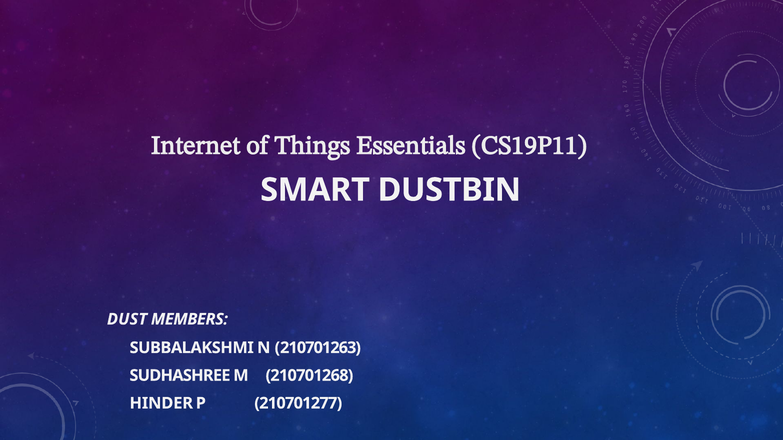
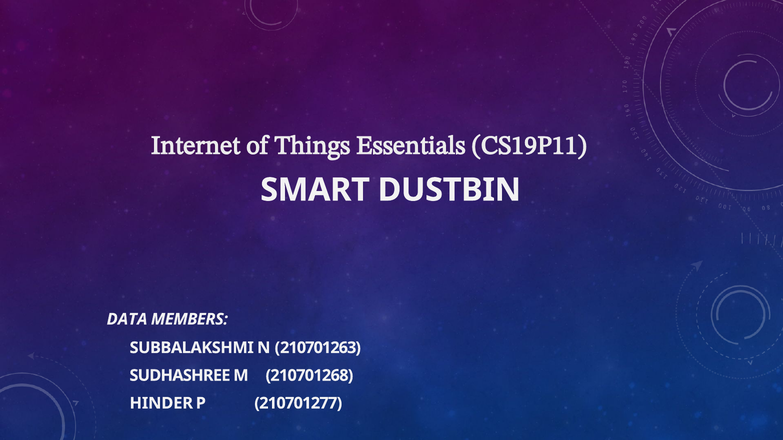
DUST: DUST -> DATA (127, 320)
